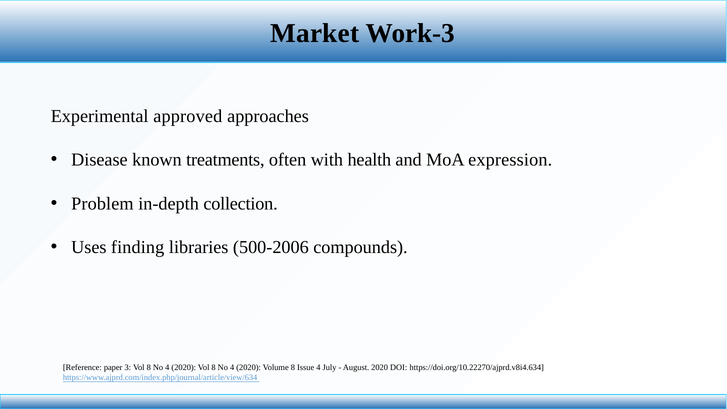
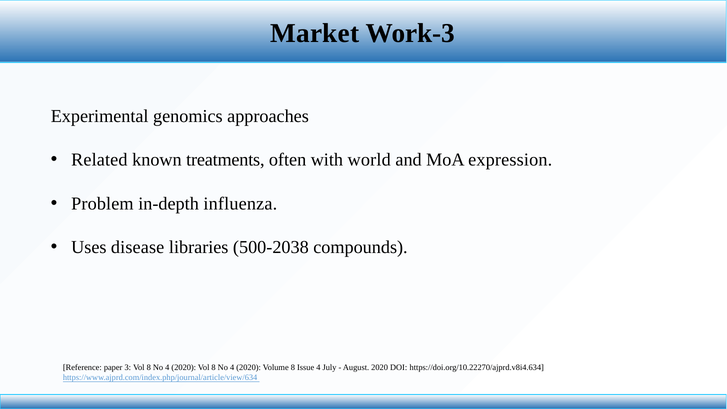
approved: approved -> genomics (188, 116)
Disease: Disease -> Related (99, 160)
health: health -> world (369, 160)
collection: collection -> influenza (240, 204)
finding: finding -> disease (138, 247)
500-2006: 500-2006 -> 500-2038 (271, 247)
